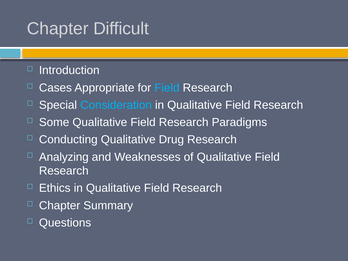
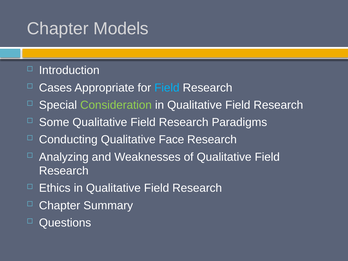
Difficult: Difficult -> Models (121, 29)
Consideration colour: light blue -> light green (116, 105)
Drug: Drug -> Face (171, 140)
